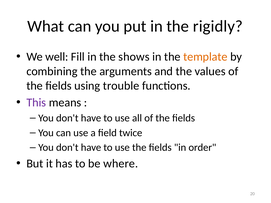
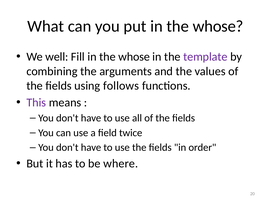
put in the rigidly: rigidly -> whose (218, 26)
Fill in the shows: shows -> whose (134, 57)
template colour: orange -> purple (205, 57)
trouble: trouble -> follows (121, 86)
